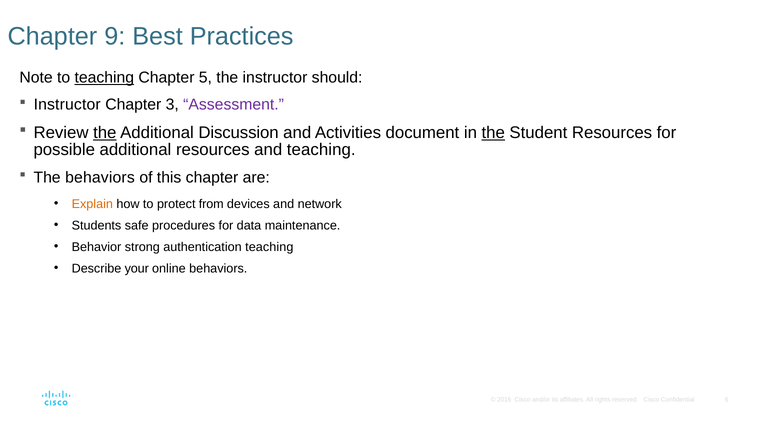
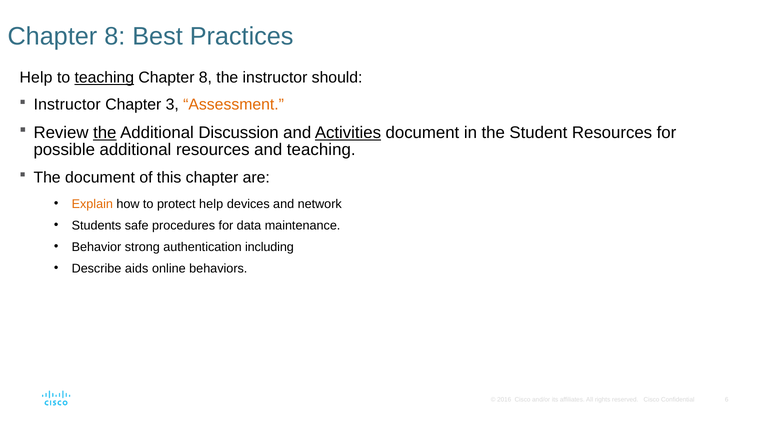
9: 9 -> 8 (115, 37)
Note: Note -> Help (36, 78)
5: 5 -> 8 (205, 78)
Assessment colour: purple -> orange (234, 105)
Activities underline: none -> present (348, 133)
the underline: present -> none (493, 133)
The behaviors: behaviors -> document (100, 178)
protect from: from -> help (211, 204)
authentication teaching: teaching -> including (269, 247)
your: your -> aids (137, 268)
